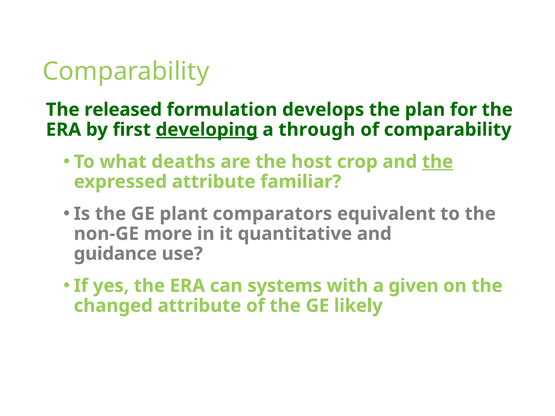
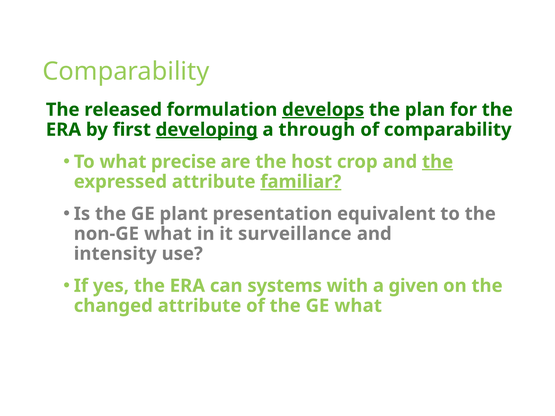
develops underline: none -> present (323, 110)
deaths: deaths -> precise (184, 162)
familiar underline: none -> present (301, 182)
comparators: comparators -> presentation (272, 214)
non-GE more: more -> what (168, 234)
quantitative: quantitative -> surveillance (295, 234)
guidance: guidance -> intensity (115, 254)
GE likely: likely -> what (358, 306)
